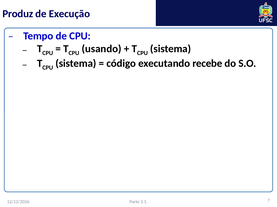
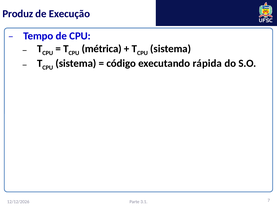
usando: usando -> métrica (102, 49)
recebe: recebe -> rápida (207, 64)
